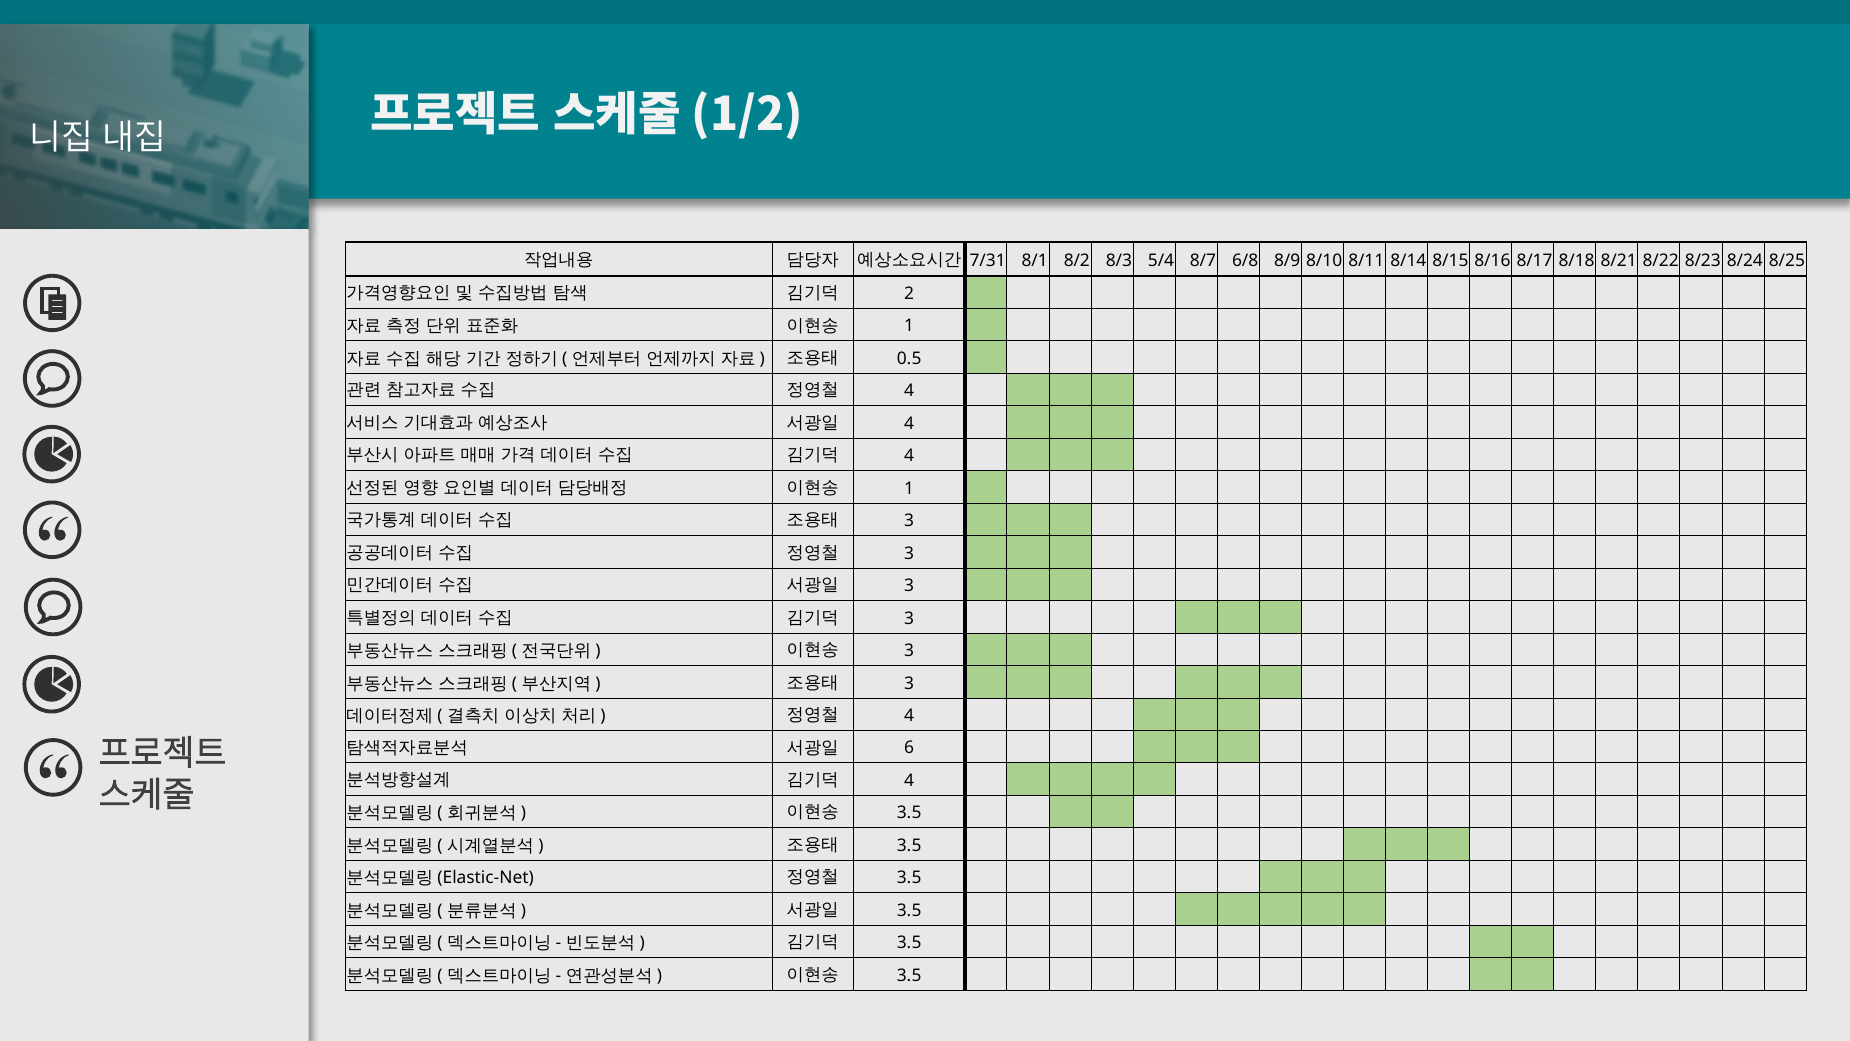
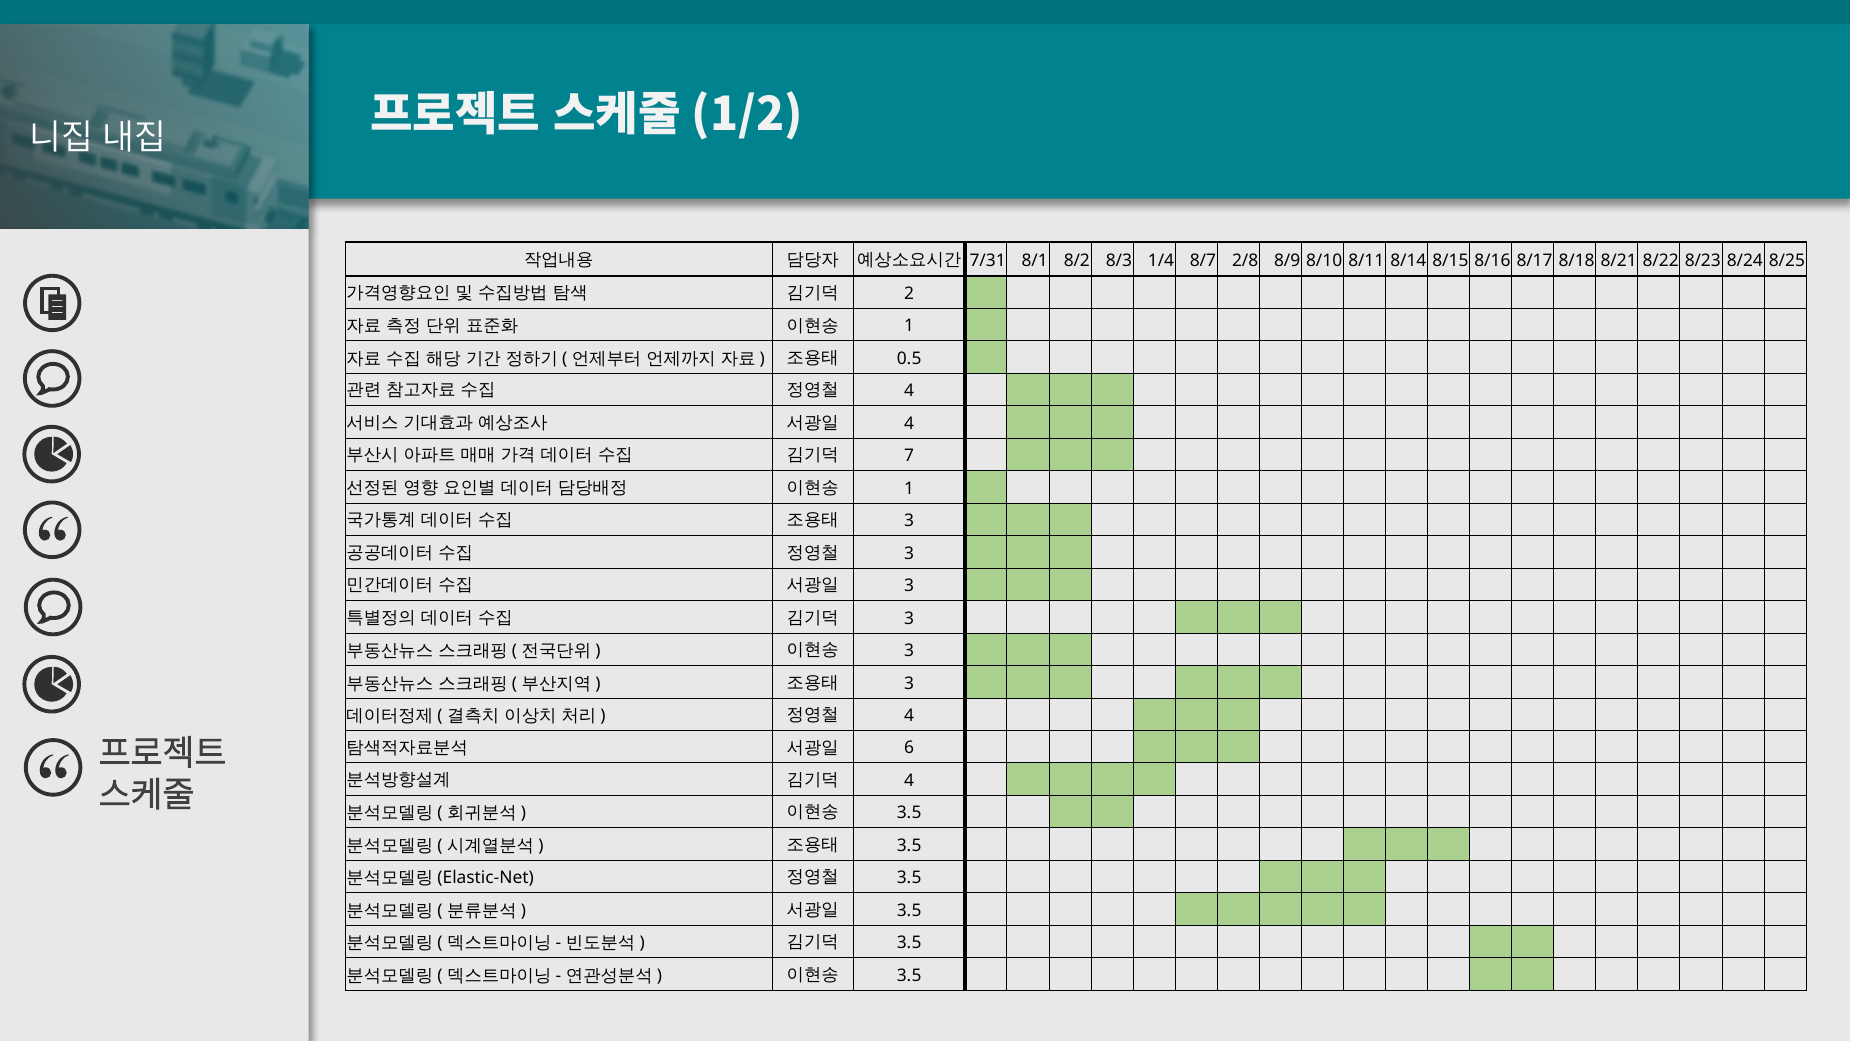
5/4: 5/4 -> 1/4 (1161, 260)
6/8: 6/8 -> 2/8 (1245, 260)
4: 4 -> 7 (909, 456)
